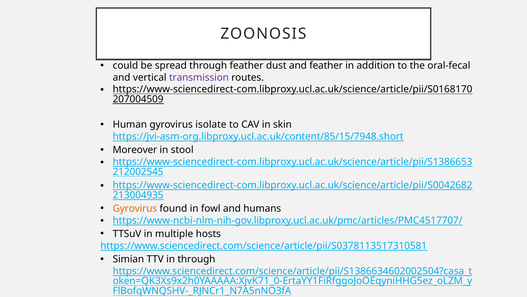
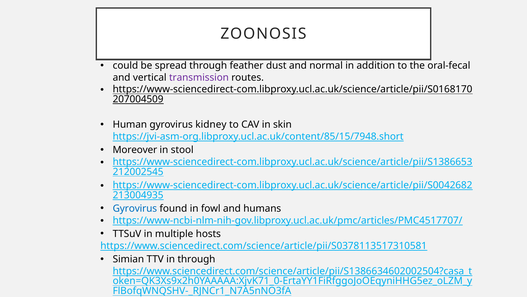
and feather: feather -> normal (326, 65)
isolate: isolate -> kidney (211, 124)
Gyrovirus colour: orange -> blue (135, 208)
